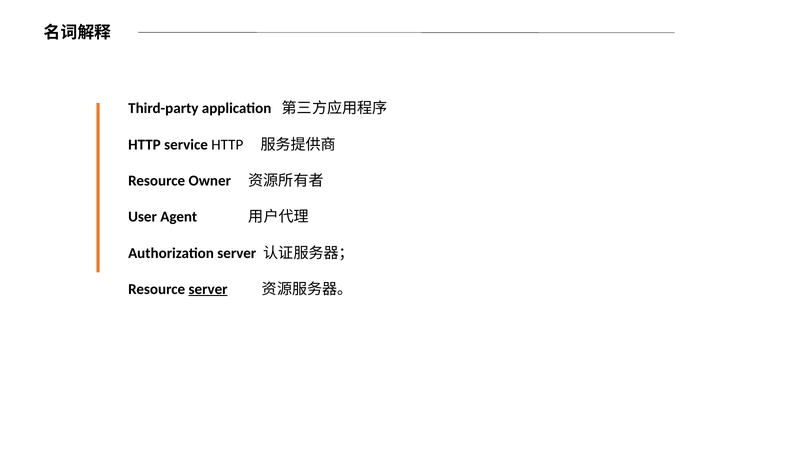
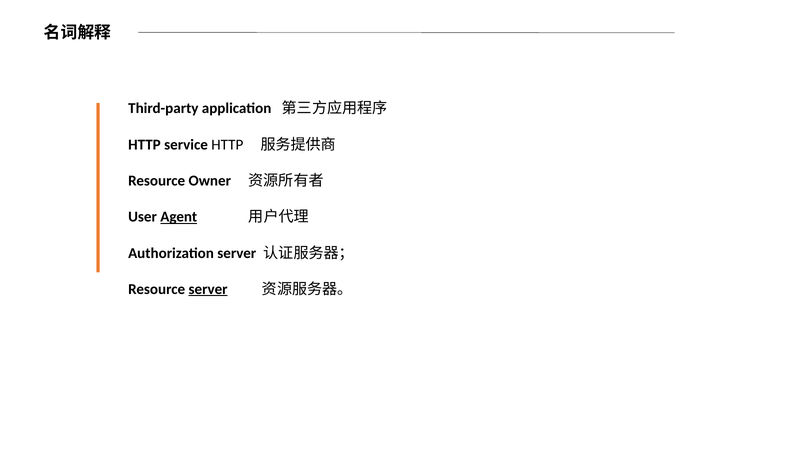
Agent underline: none -> present (179, 217)
